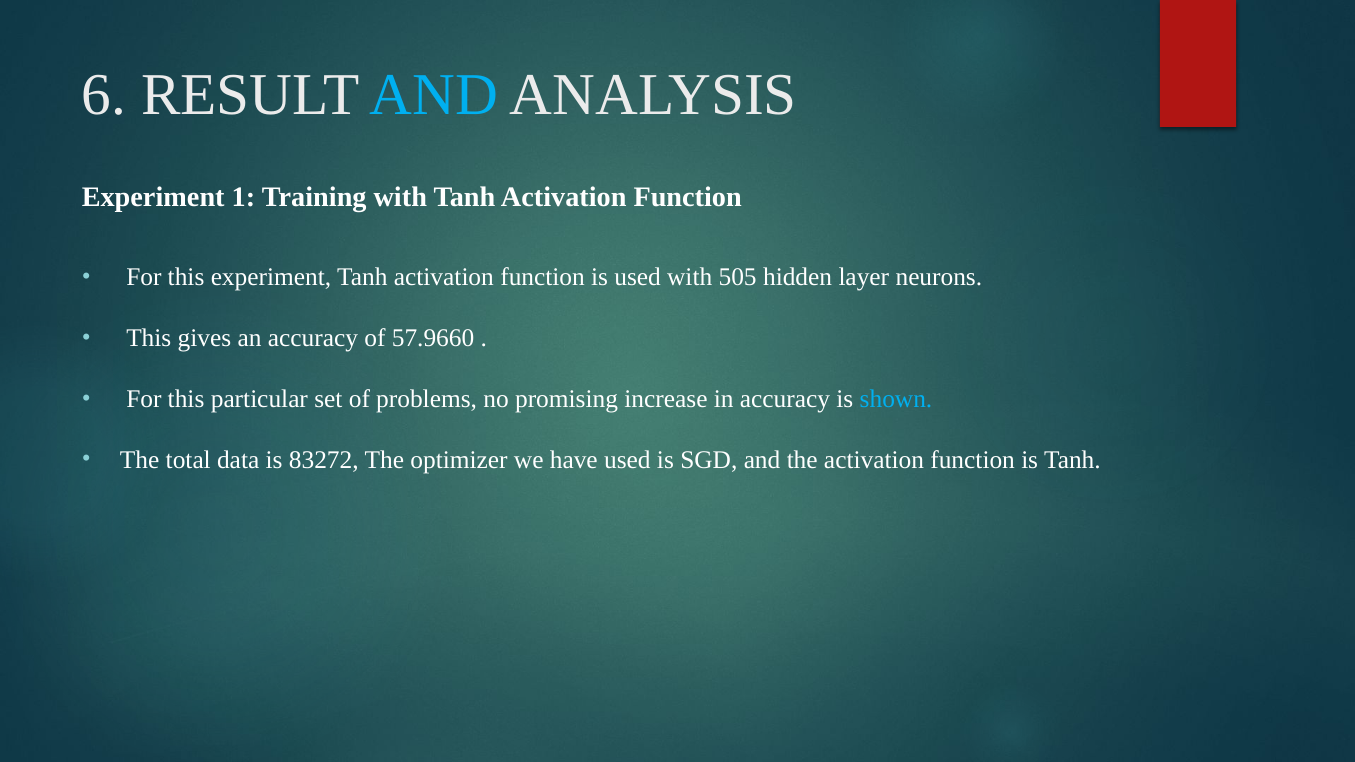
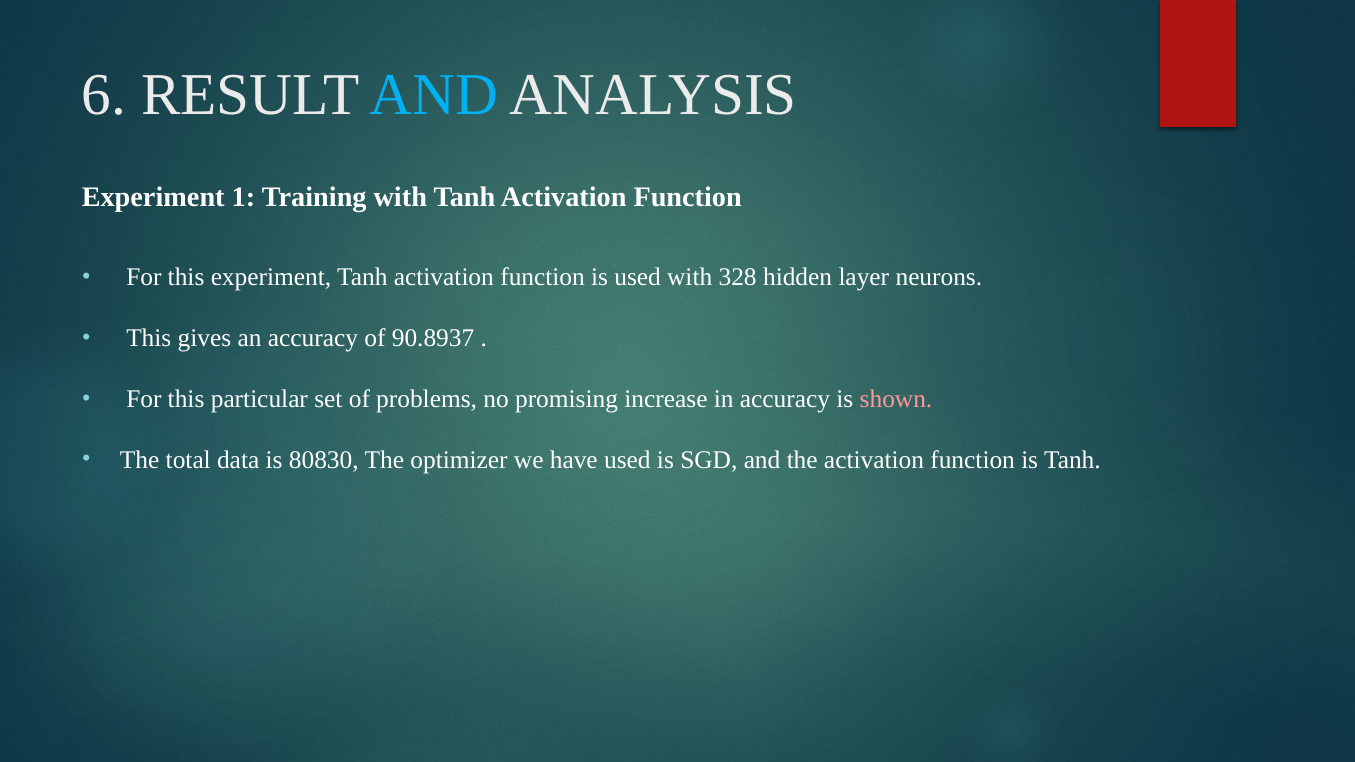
505: 505 -> 328 (738, 277)
57.9660: 57.9660 -> 90.8937 (433, 338)
shown colour: light blue -> pink (896, 399)
83272: 83272 -> 80830 (324, 460)
